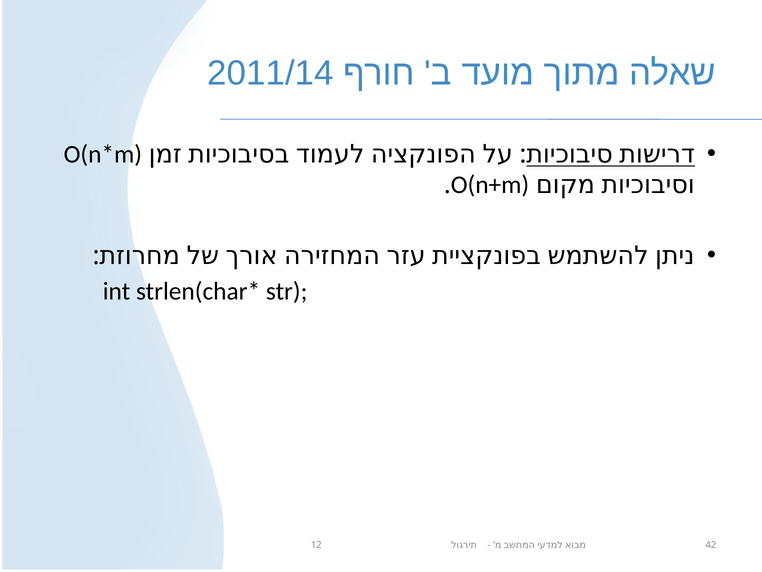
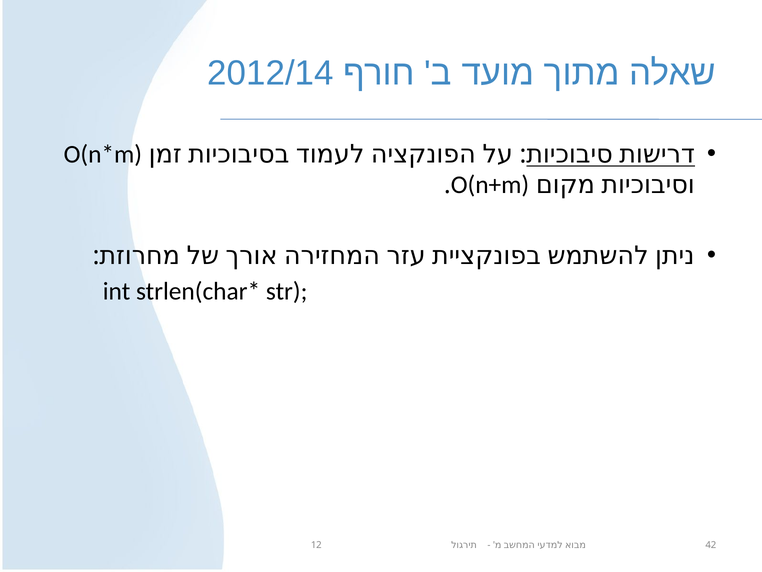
2011/14: 2011/14 -> 2012/14 (270, 73)
